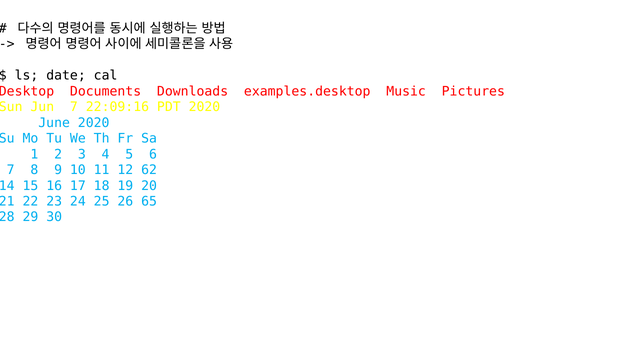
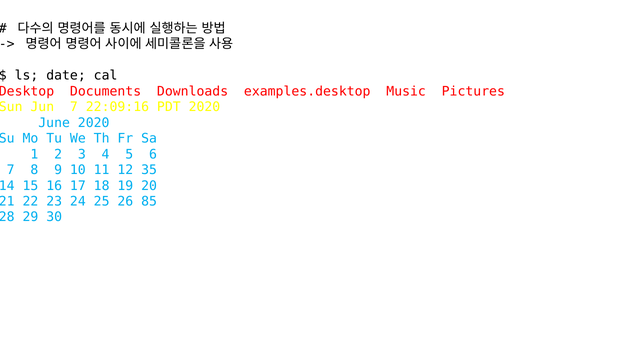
62: 62 -> 35 (149, 170)
65: 65 -> 85 (149, 201)
